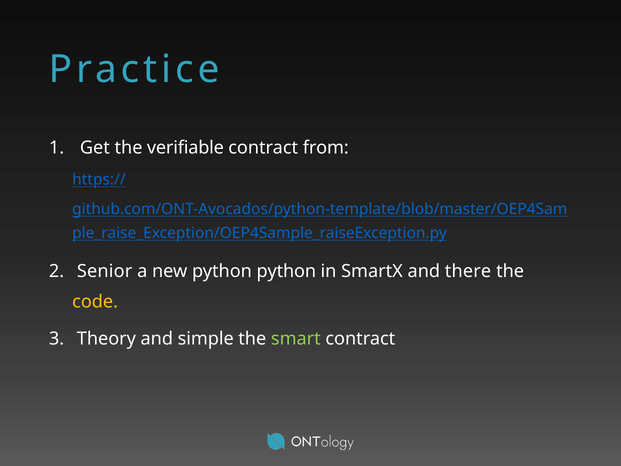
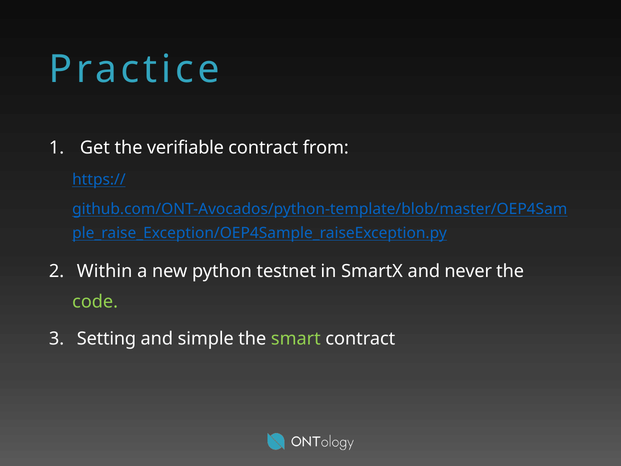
Senior: Senior -> Within (105, 271)
python python: python -> testnet (286, 271)
there: there -> never (468, 271)
code colour: yellow -> light green (95, 302)
Theory: Theory -> Setting (106, 338)
